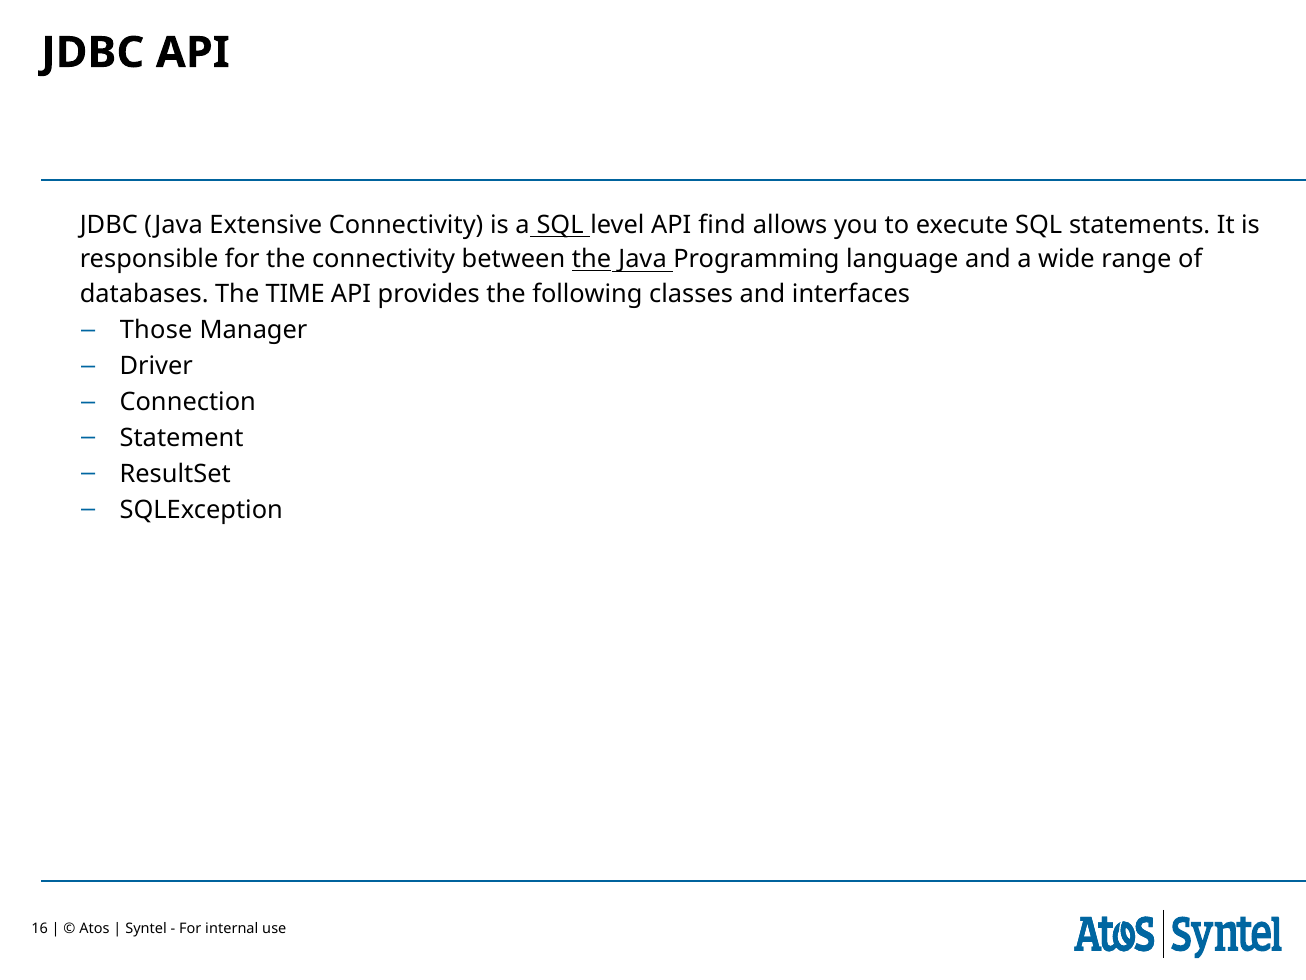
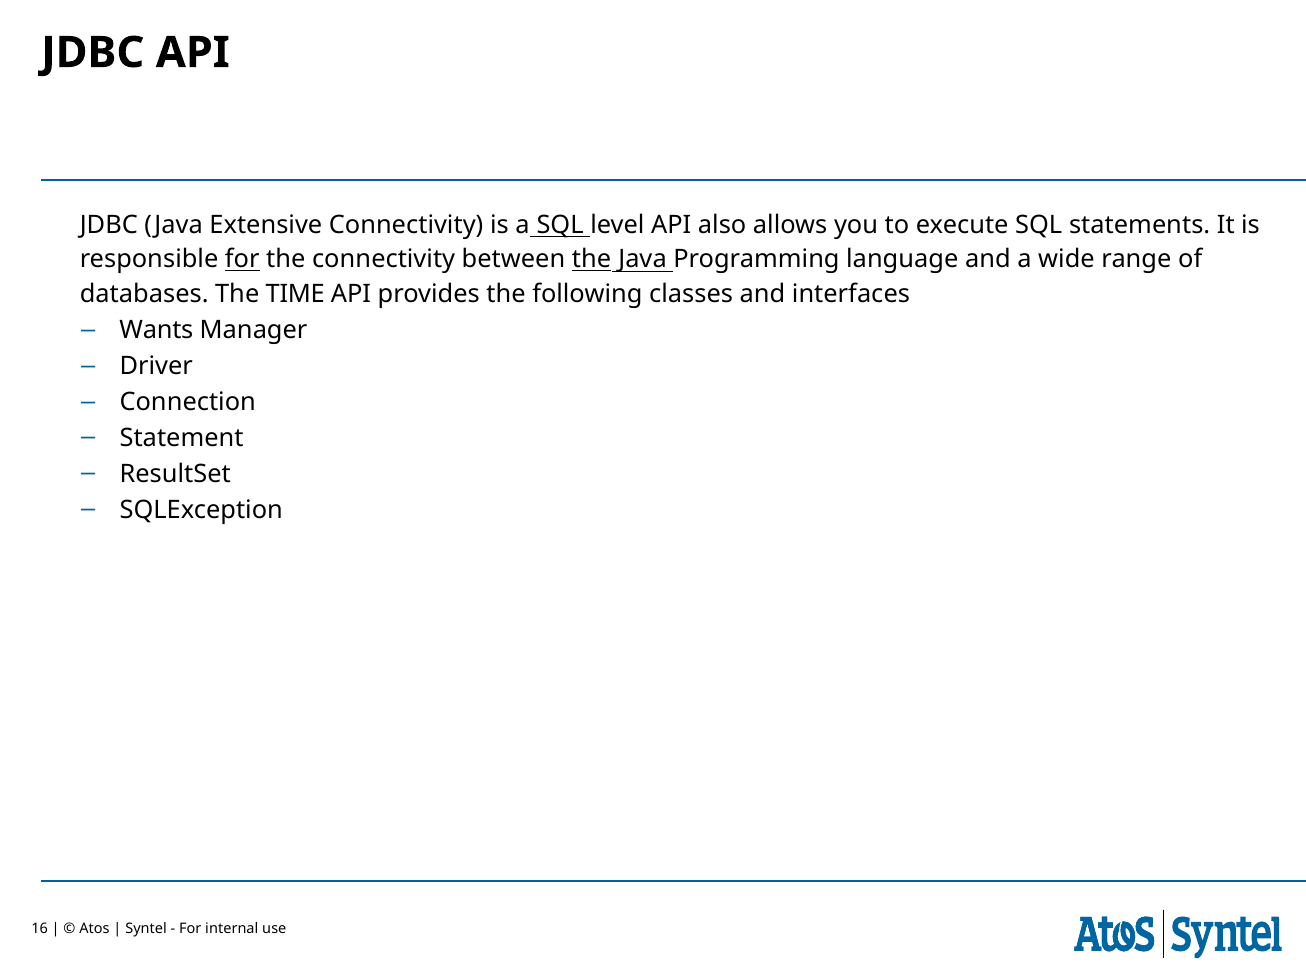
find: find -> also (722, 225)
for underline: none -> present (242, 259)
Those: Those -> Wants (156, 330)
